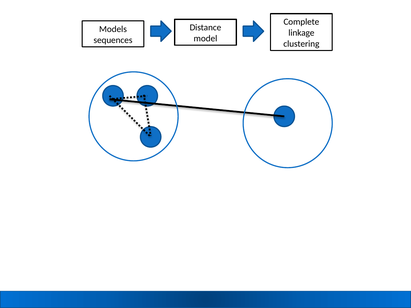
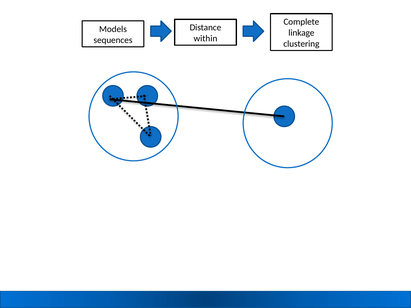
model: model -> within (205, 38)
